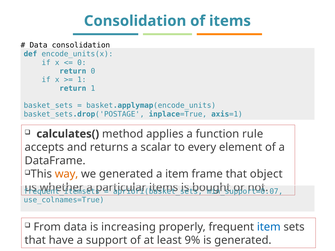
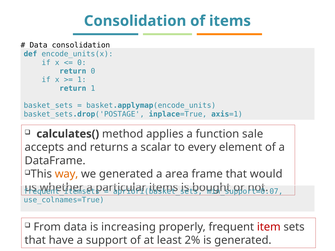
rule: rule -> sale (253, 134)
a item: item -> area (177, 174)
object: object -> would (266, 174)
item colour: blue -> red (269, 227)
9%: 9% -> 2% (192, 240)
